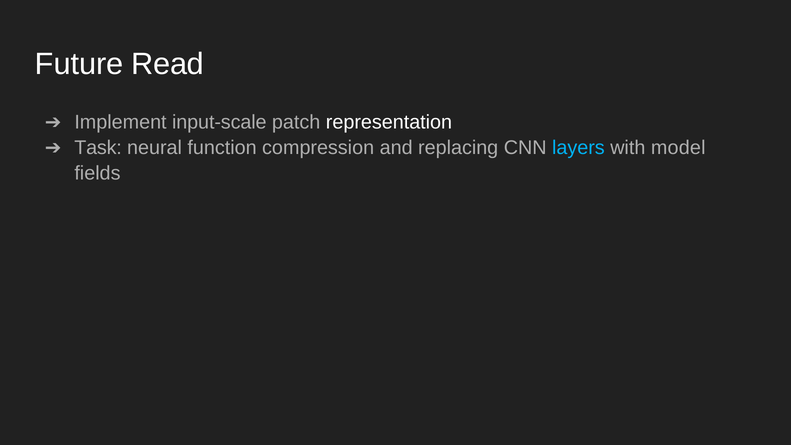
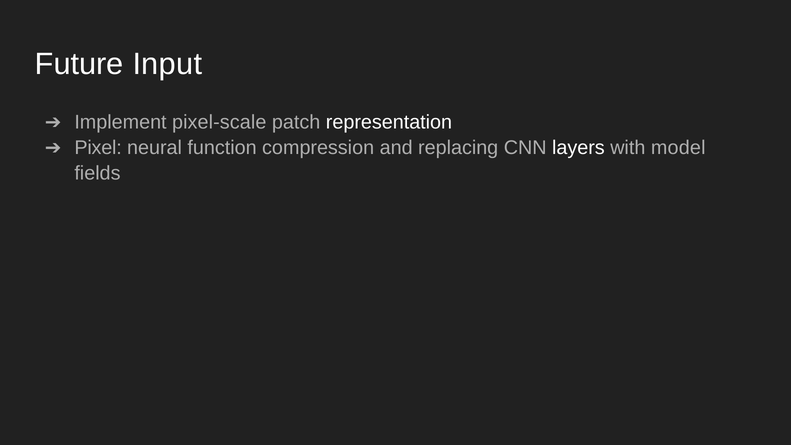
Read: Read -> Input (167, 64)
input-scale: input-scale -> pixel-scale (219, 122)
Task: Task -> Pixel (98, 148)
layers colour: light blue -> white (578, 148)
